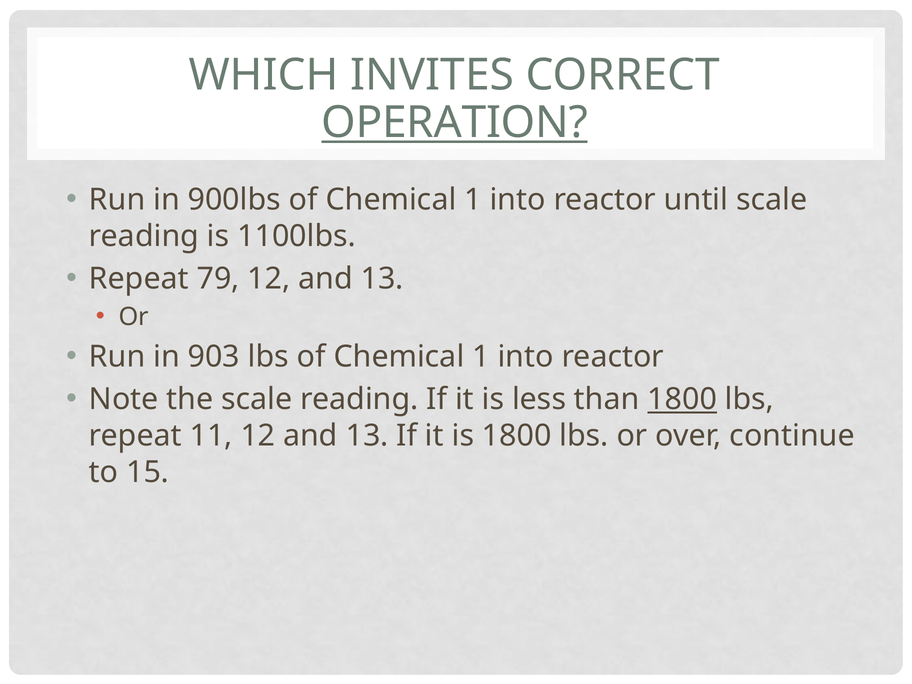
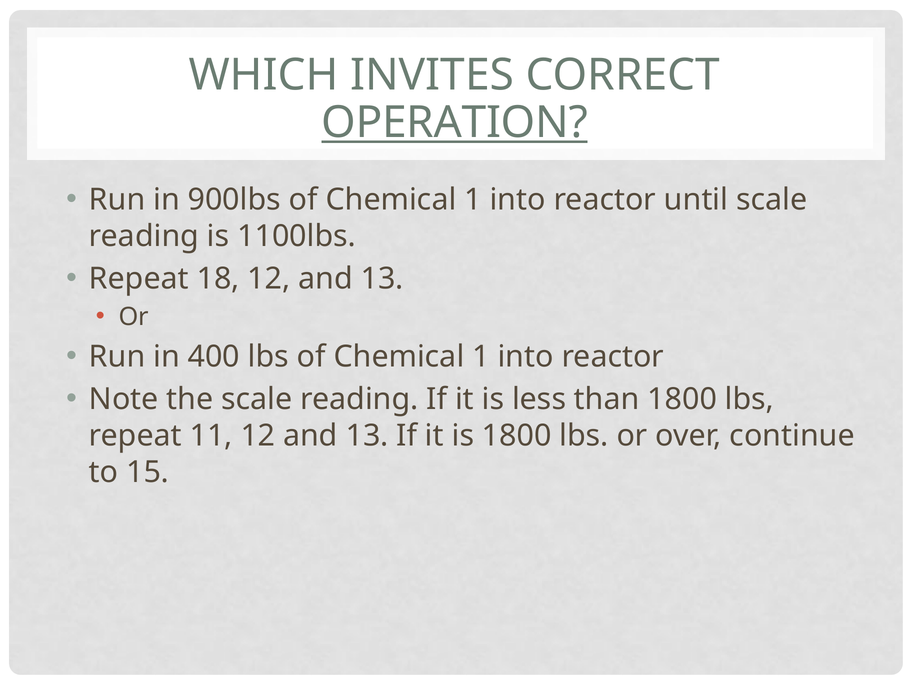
79: 79 -> 18 (218, 279)
903: 903 -> 400 (214, 357)
1800 underline: present -> none (682, 399)
